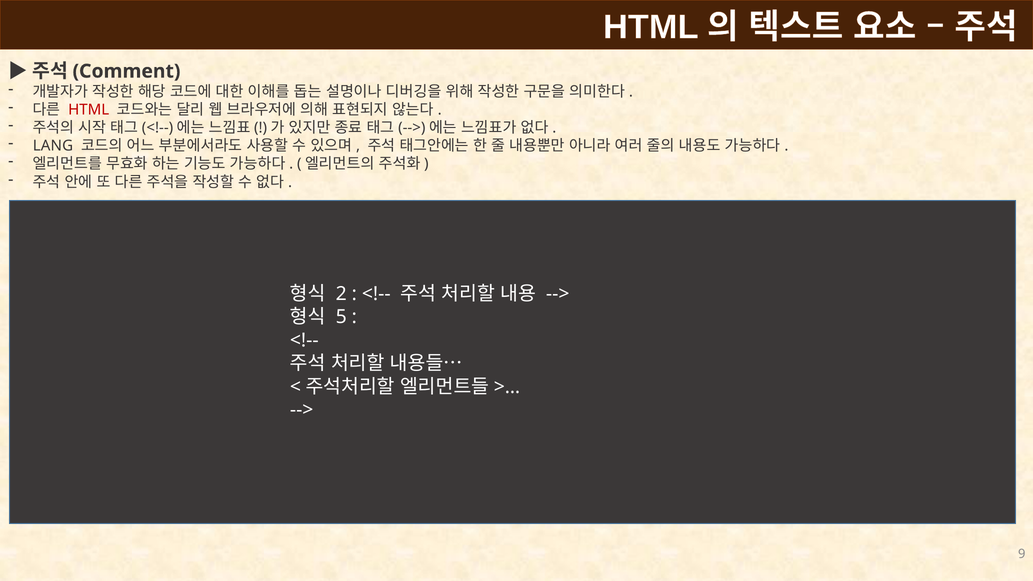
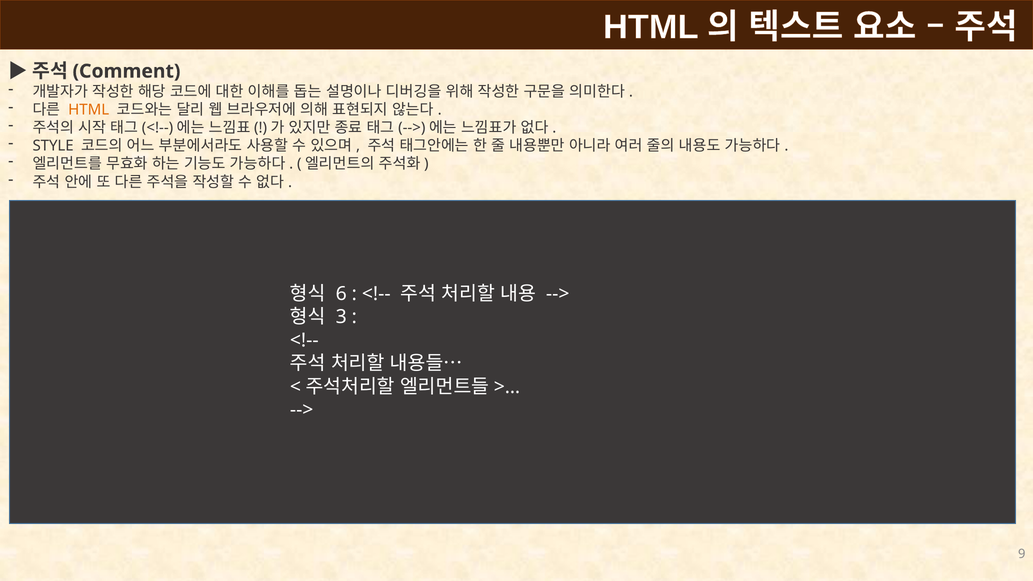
HTML colour: red -> orange (89, 110)
LANG: LANG -> STYLE (53, 146)
2: 2 -> 6 (341, 294)
5: 5 -> 3 (341, 317)
